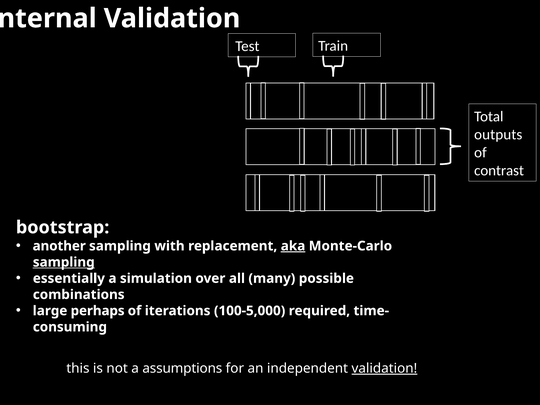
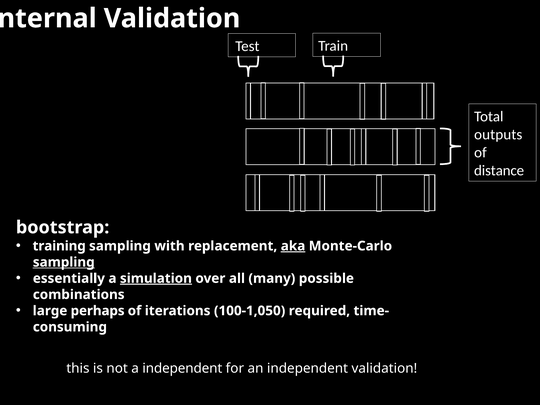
contrast: contrast -> distance (499, 171)
another: another -> training (59, 246)
simulation underline: none -> present (156, 278)
100-5,000: 100-5,000 -> 100-1,050 (250, 311)
a assumptions: assumptions -> independent (182, 368)
validation underline: present -> none (384, 368)
